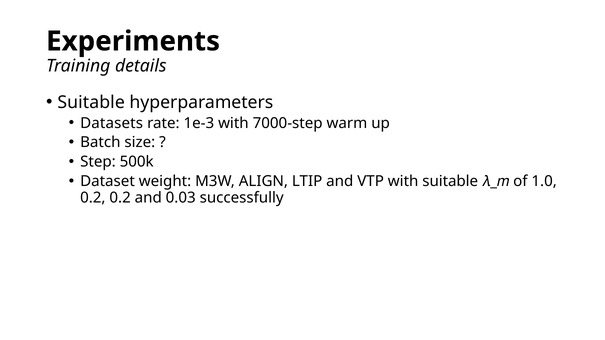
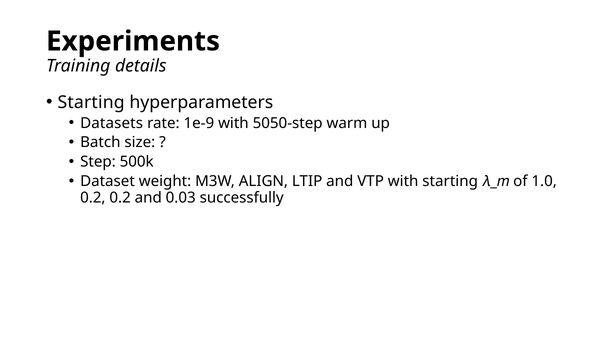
Suitable: Suitable -> Starting (91, 102)
1e-3: 1e-3 -> 1e-9 (199, 123)
7000-step: 7000-step -> 5050-step (288, 123)
with suitable: suitable -> starting (450, 182)
